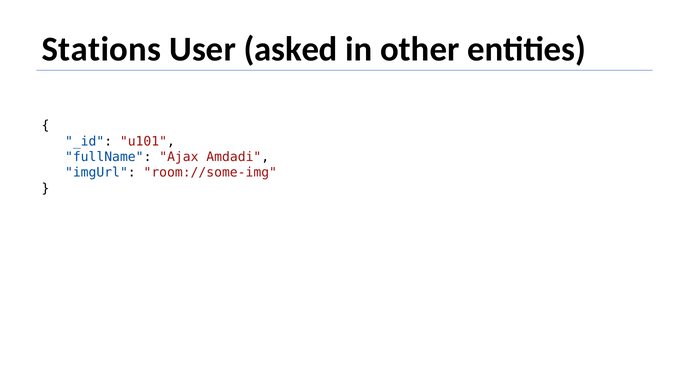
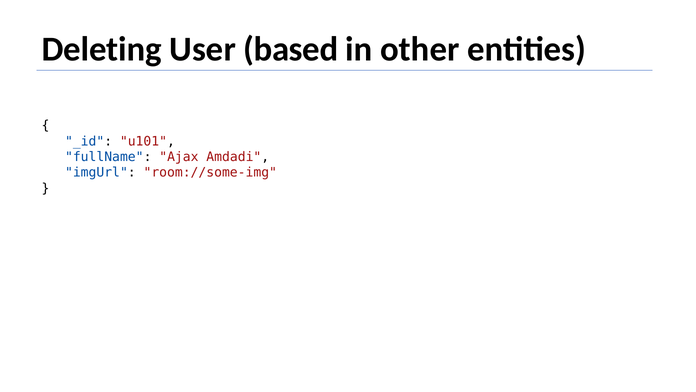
Stations: Stations -> Deleting (102, 49)
asked: asked -> based (291, 49)
